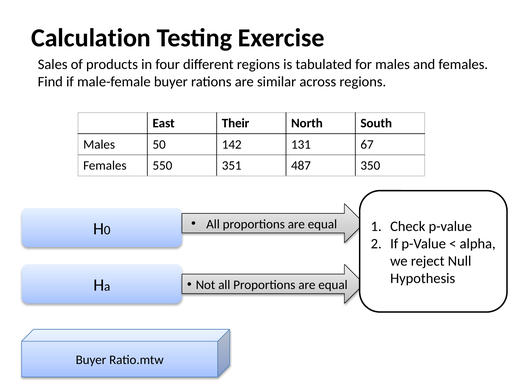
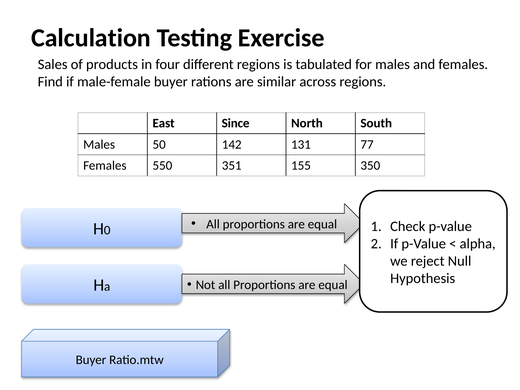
Their: Their -> Since (236, 123)
67: 67 -> 77 (367, 144)
487: 487 -> 155 (301, 166)
